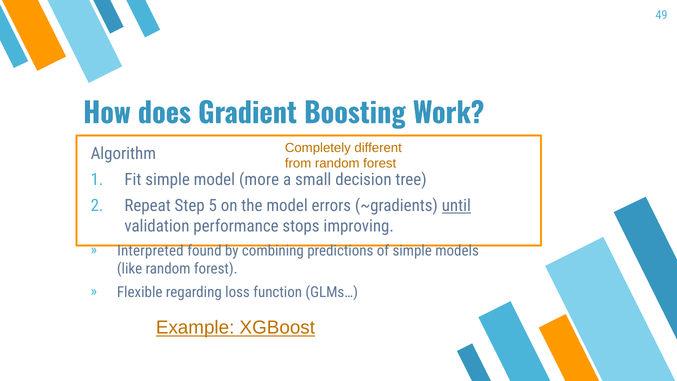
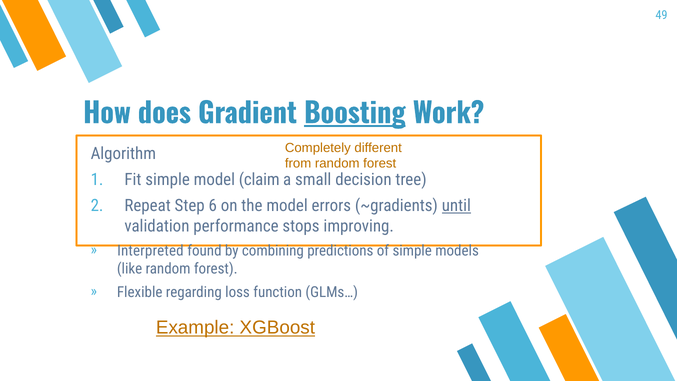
Boosting underline: none -> present (355, 114)
more: more -> claim (259, 180)
5: 5 -> 6 (213, 206)
